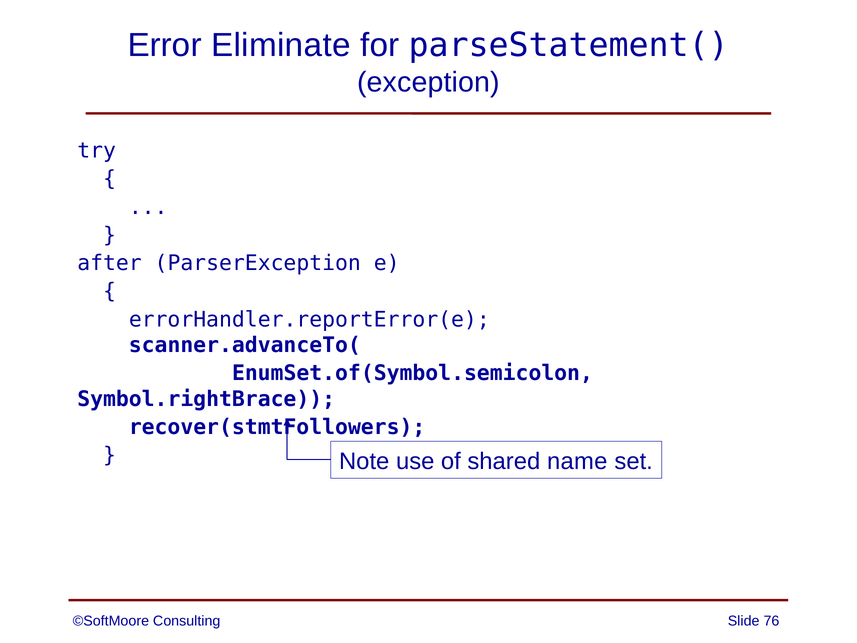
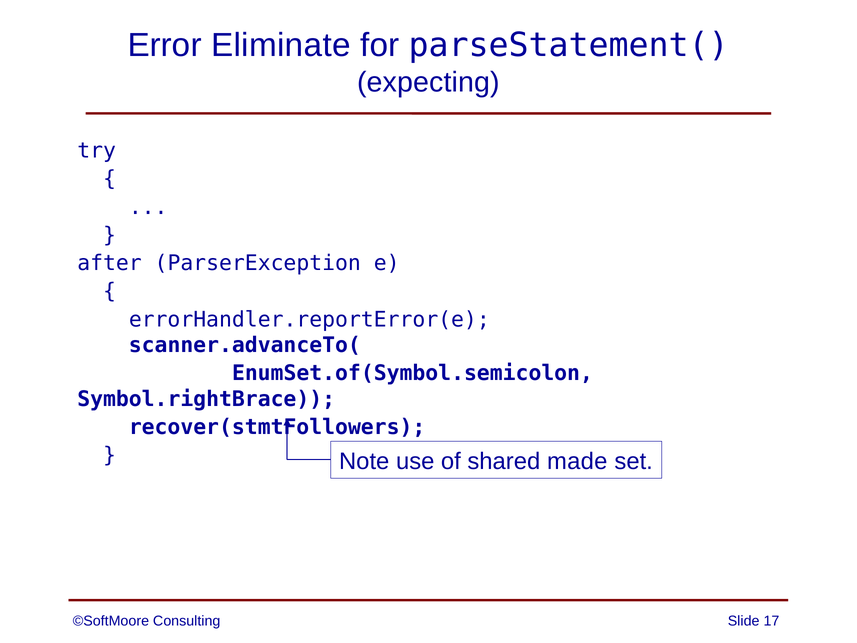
exception: exception -> expecting (428, 82)
name: name -> made (577, 461)
76: 76 -> 17 (771, 621)
